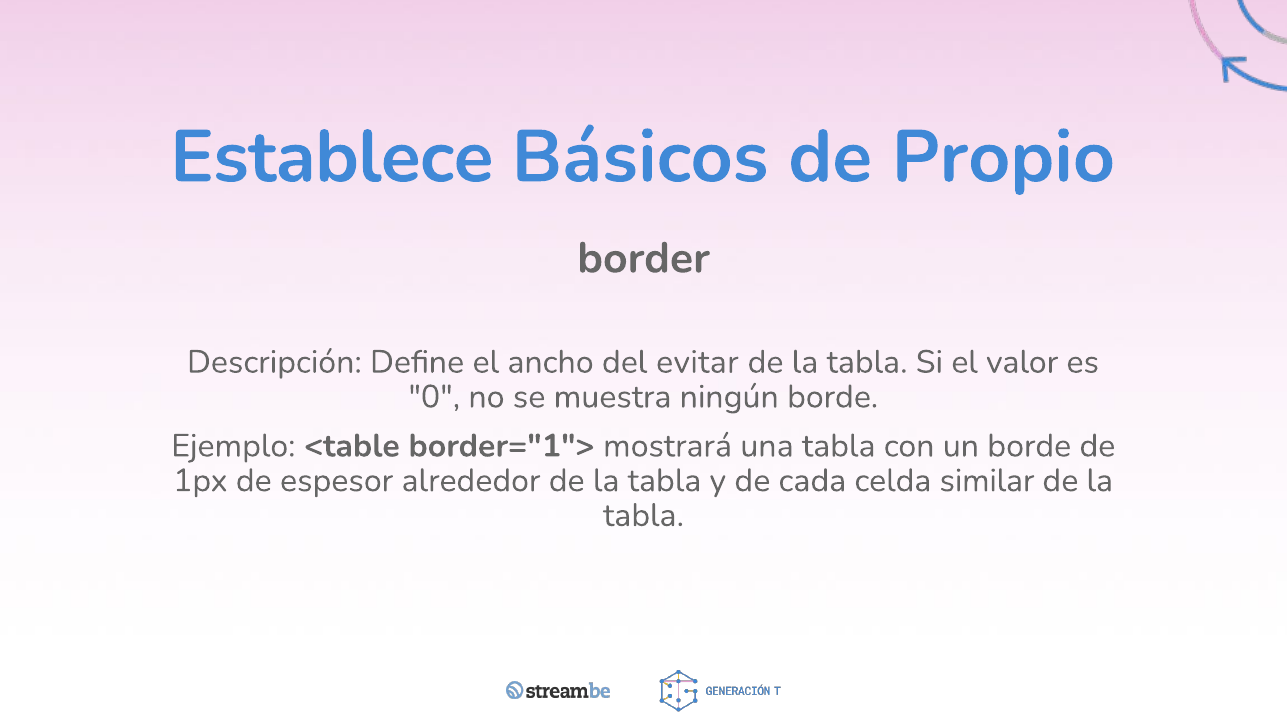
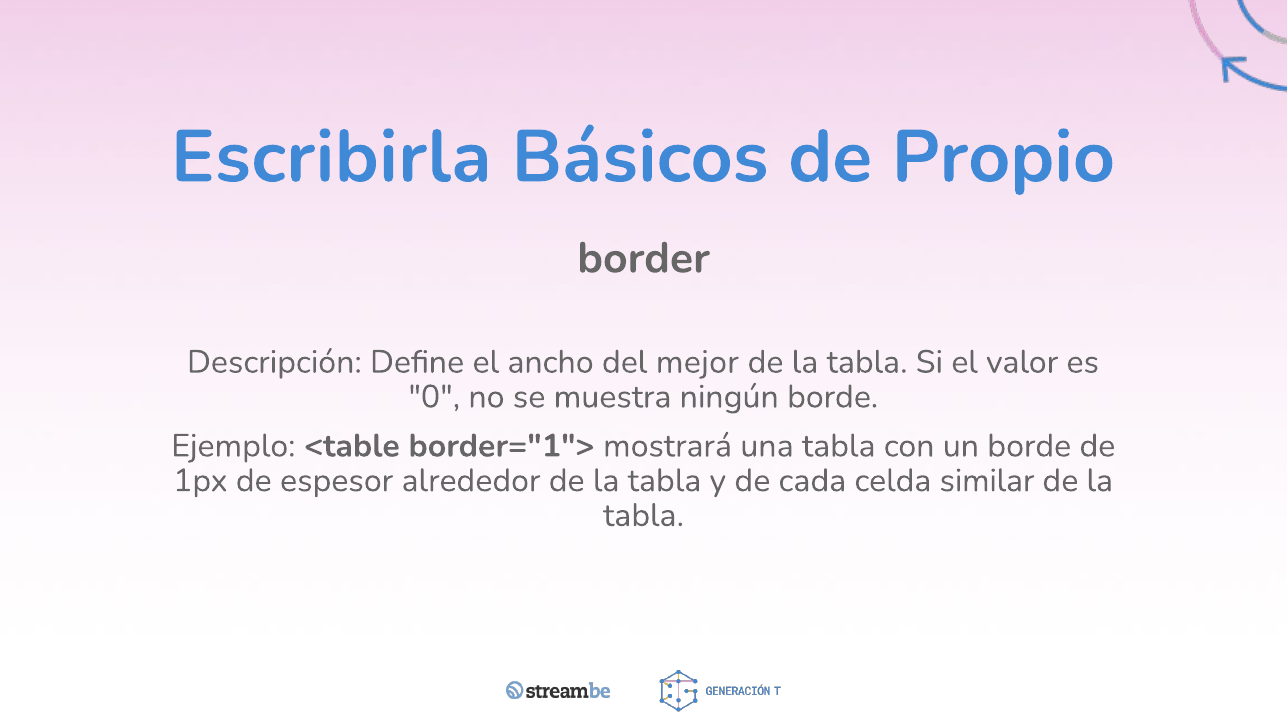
Establece: Establece -> Escribirla (331, 157)
evitar: evitar -> mejor (697, 362)
